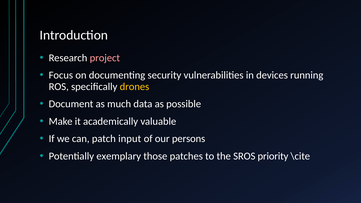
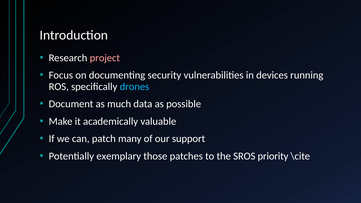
drones colour: yellow -> light blue (134, 87)
input: input -> many (130, 139)
persons: persons -> support (189, 139)
